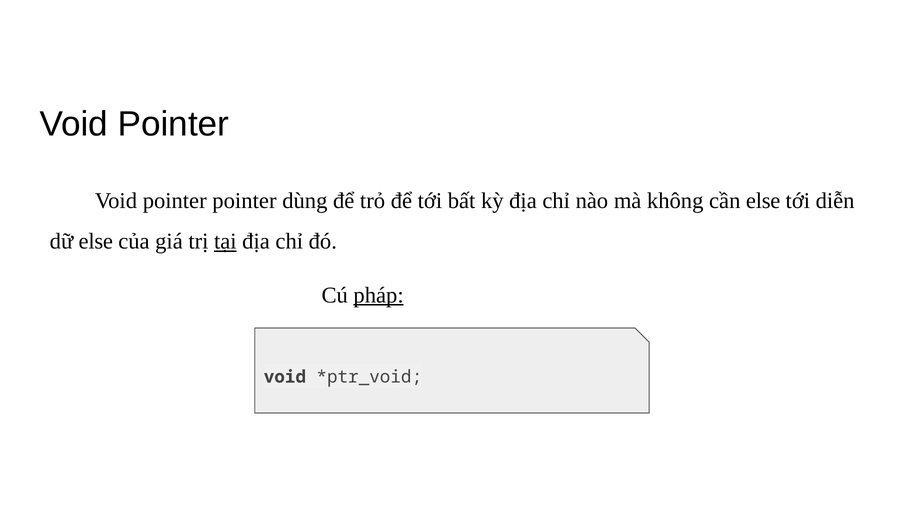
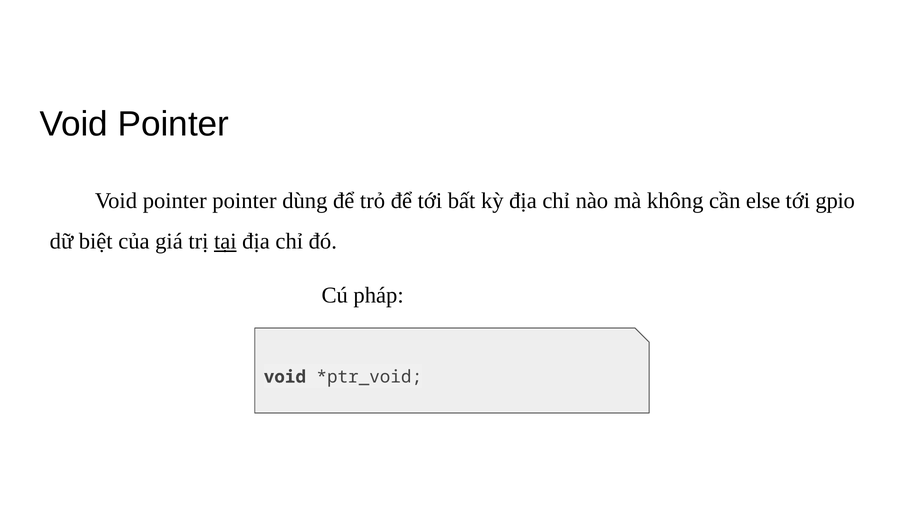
diễn: diễn -> gpio (835, 201)
dữ else: else -> biệt (96, 242)
pháp underline: present -> none (379, 295)
